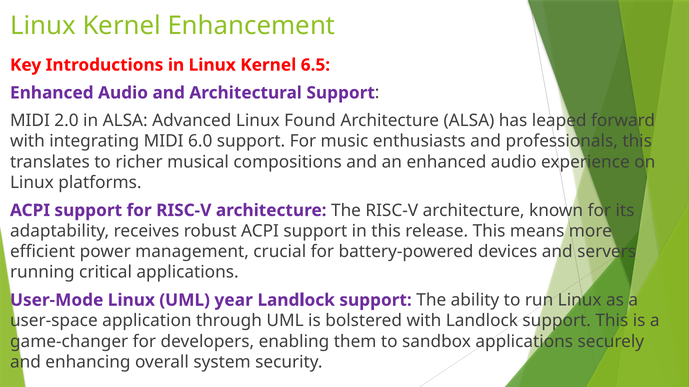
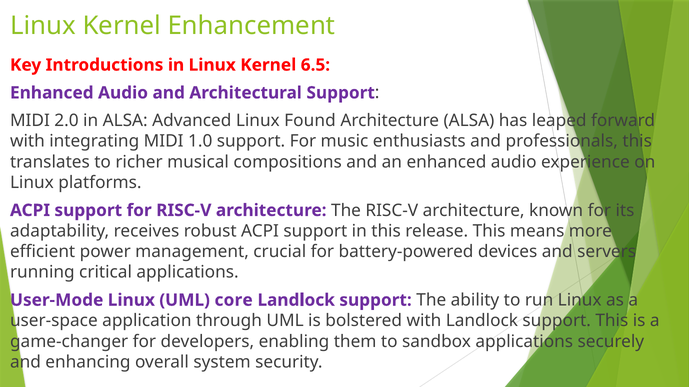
6.0: 6.0 -> 1.0 (200, 141)
year: year -> core (234, 301)
